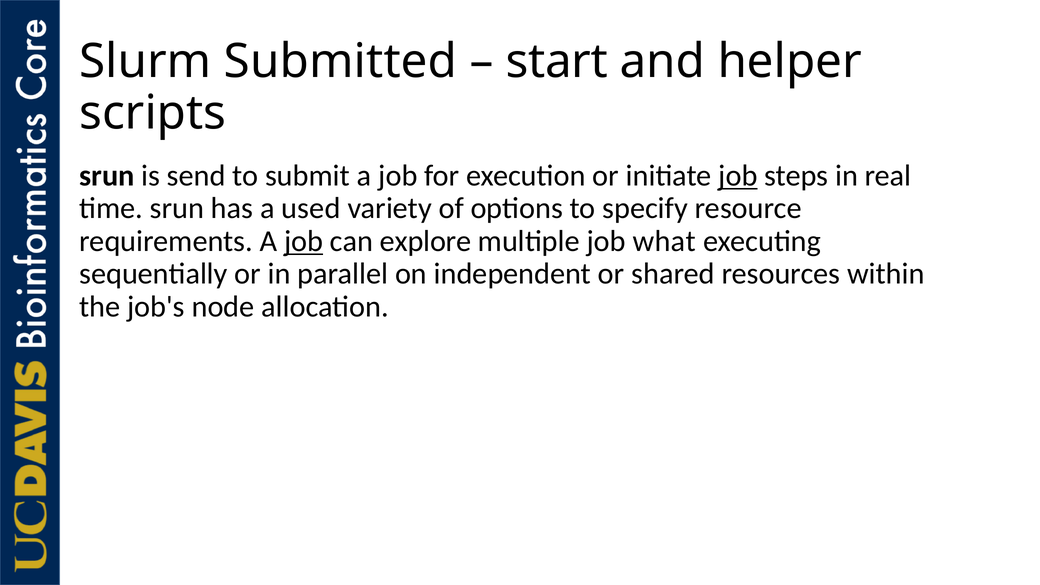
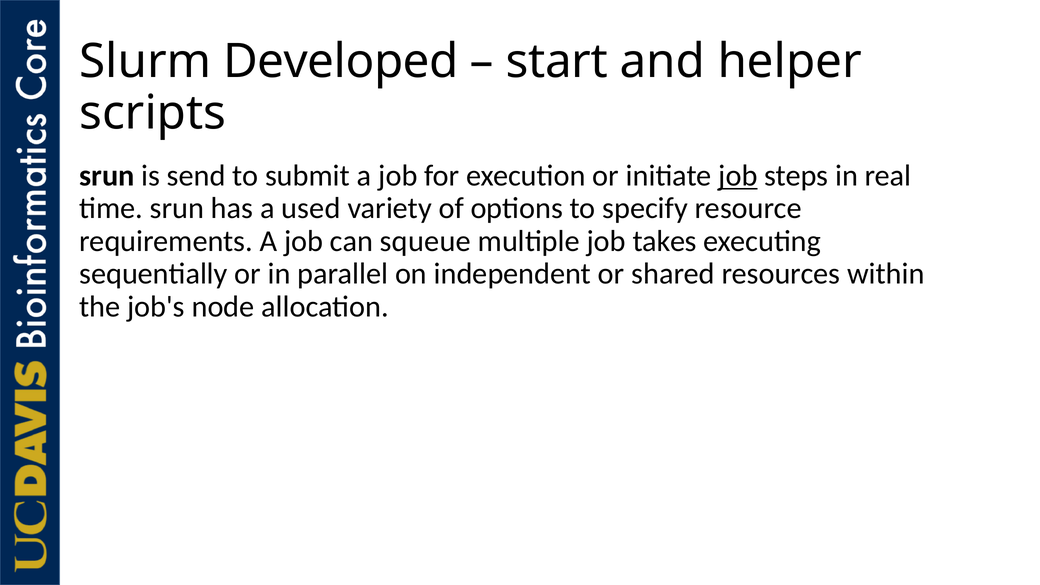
Submitted: Submitted -> Developed (341, 62)
job underline: present -> none (304, 241)
explore: explore -> squeue (425, 241)
what: what -> takes (665, 241)
